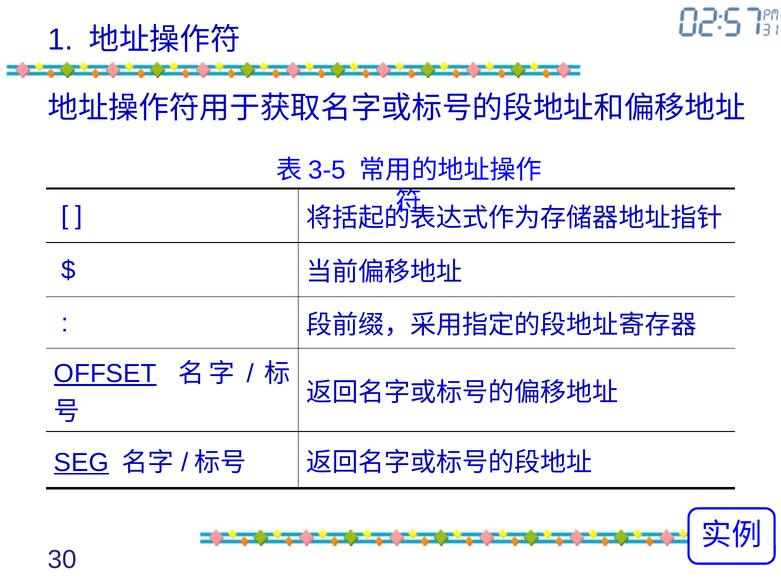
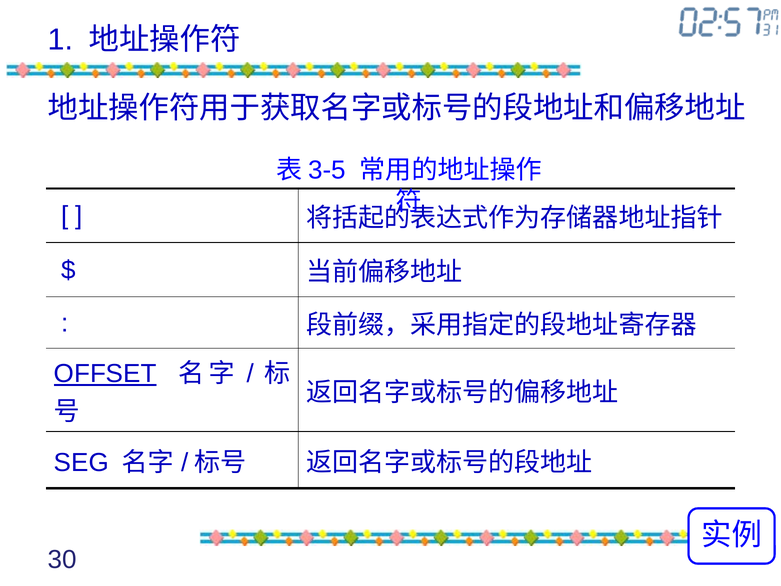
SEG underline: present -> none (81, 462)
